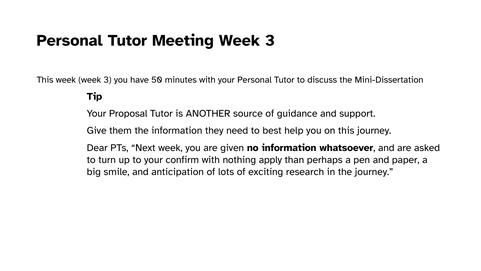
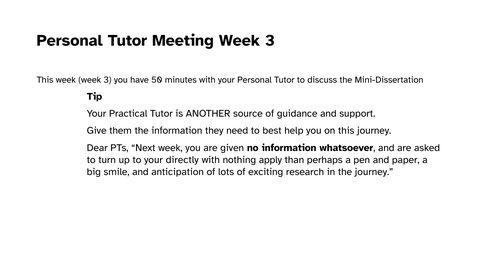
Proposal: Proposal -> Practical (128, 113)
confirm: confirm -> directly (182, 160)
